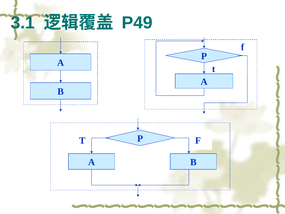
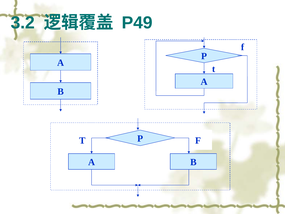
3.1: 3.1 -> 3.2 (23, 23)
